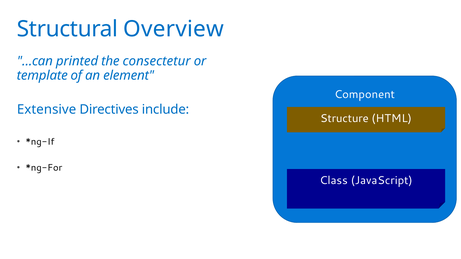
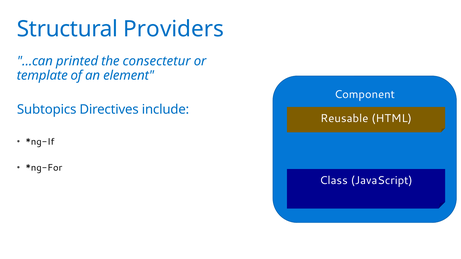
Overview: Overview -> Providers (174, 29)
Extensive: Extensive -> Subtopics (47, 110)
Structure: Structure -> Reusable (344, 118)
